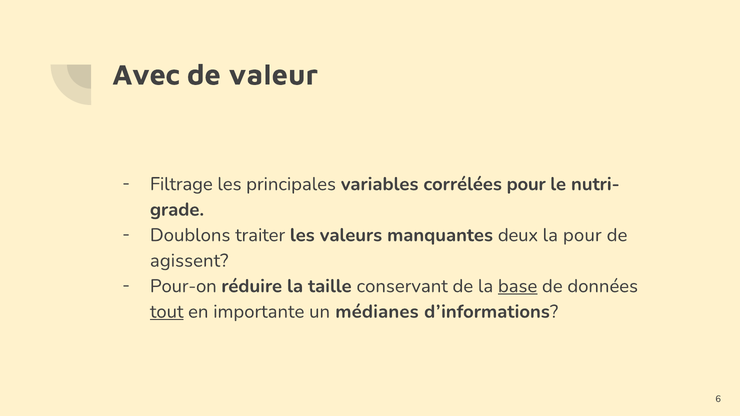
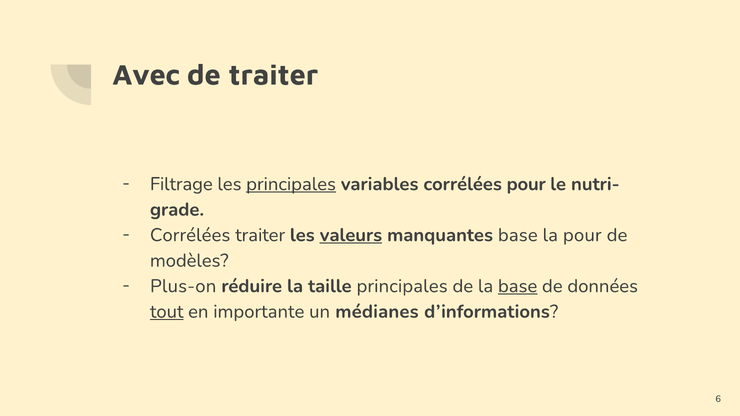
de valeur: valeur -> traiter (273, 75)
principales underline: none -> present (291, 184)
Doublons: Doublons -> Corrélées (190, 235)
valeurs underline: none -> present (351, 235)
manquantes deux: deux -> base (518, 235)
agissent: agissent -> modèles (189, 261)
Pour-on: Pour-on -> Plus-on (183, 286)
taille conservant: conservant -> principales (402, 286)
